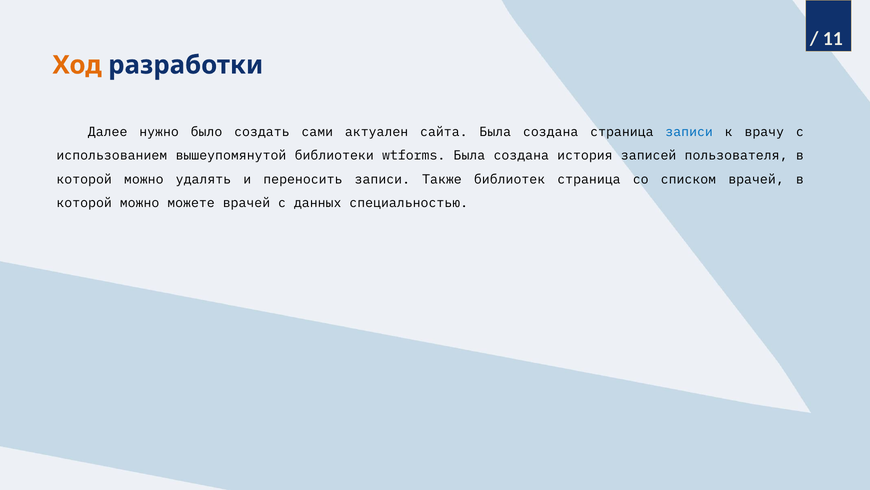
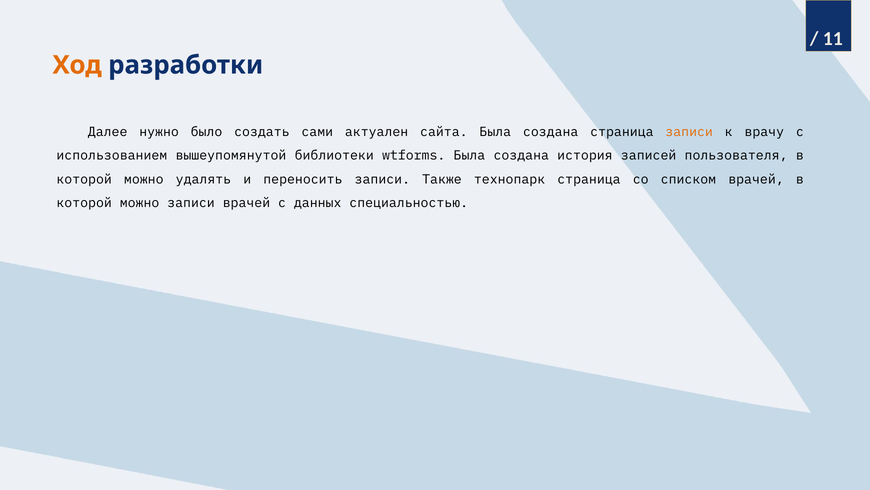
записи colour: blue -> orange (689, 132)
библиотек: библиотек -> технопарк (510, 179)
можно можете: можете -> записи (191, 203)
